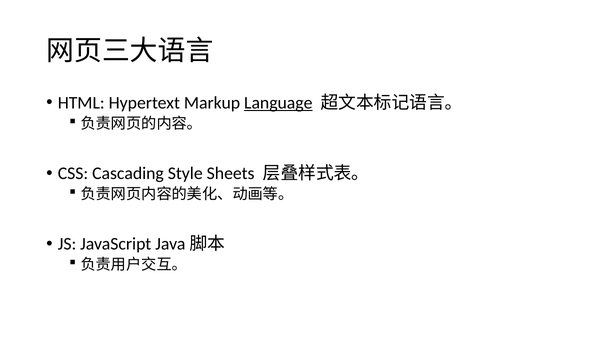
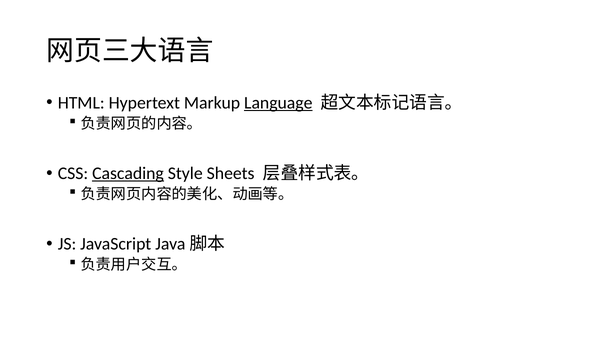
Cascading underline: none -> present (128, 173)
